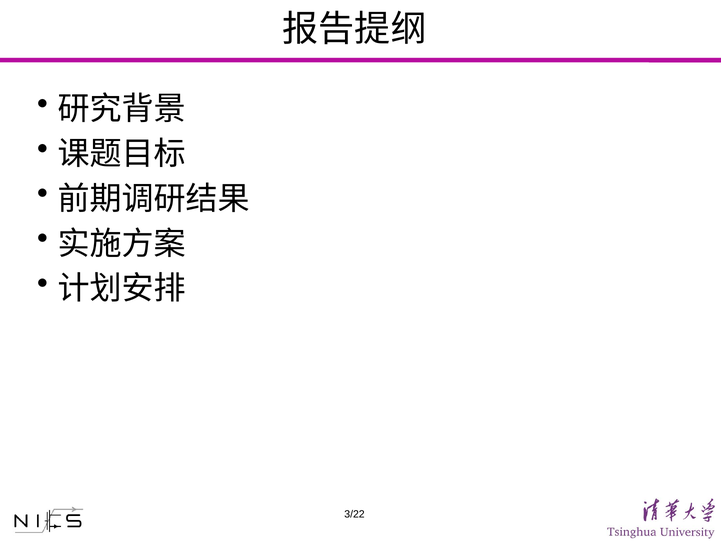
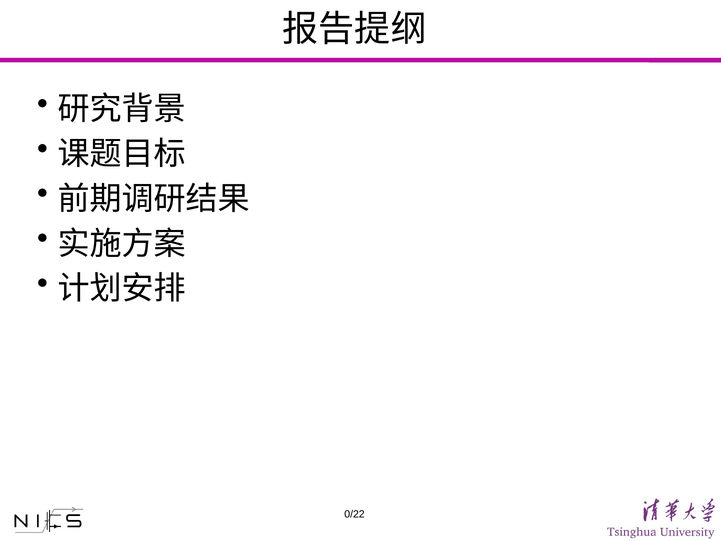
3/22: 3/22 -> 0/22 (354, 514)
